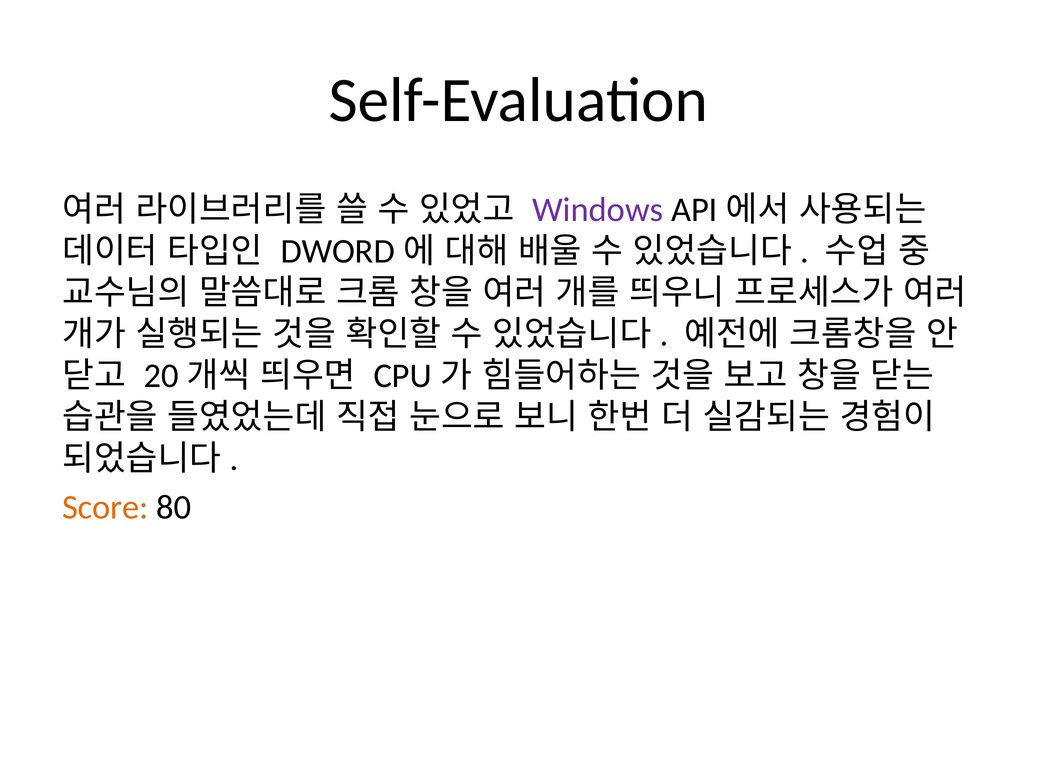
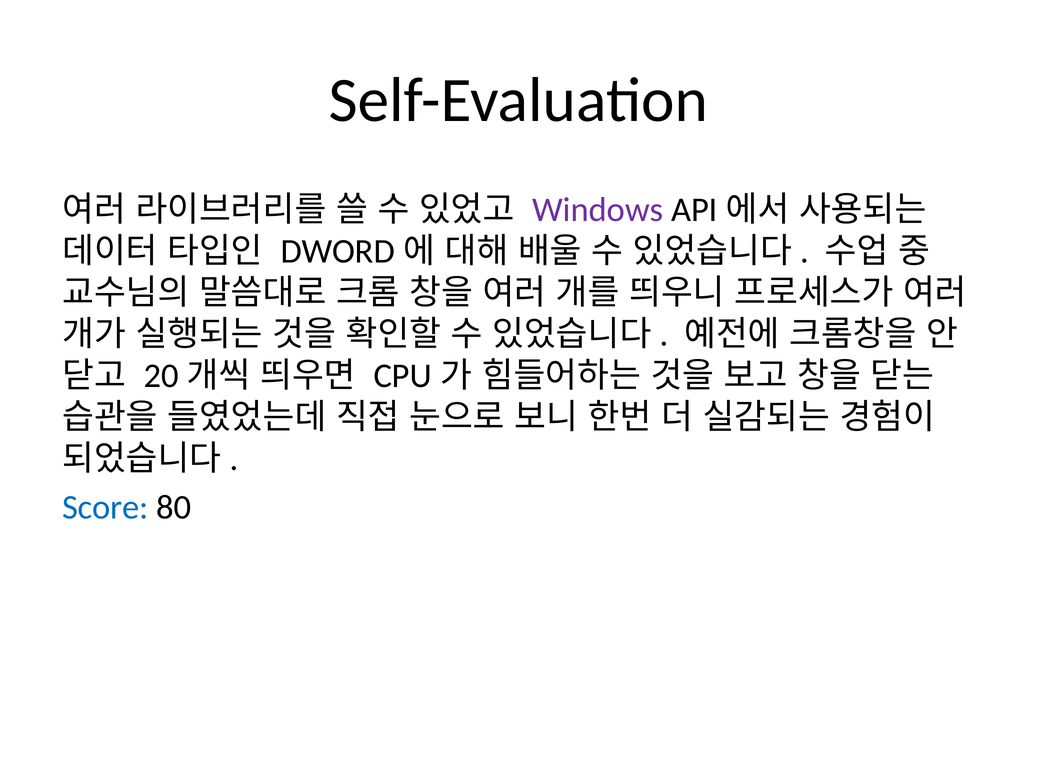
Score colour: orange -> blue (105, 507)
